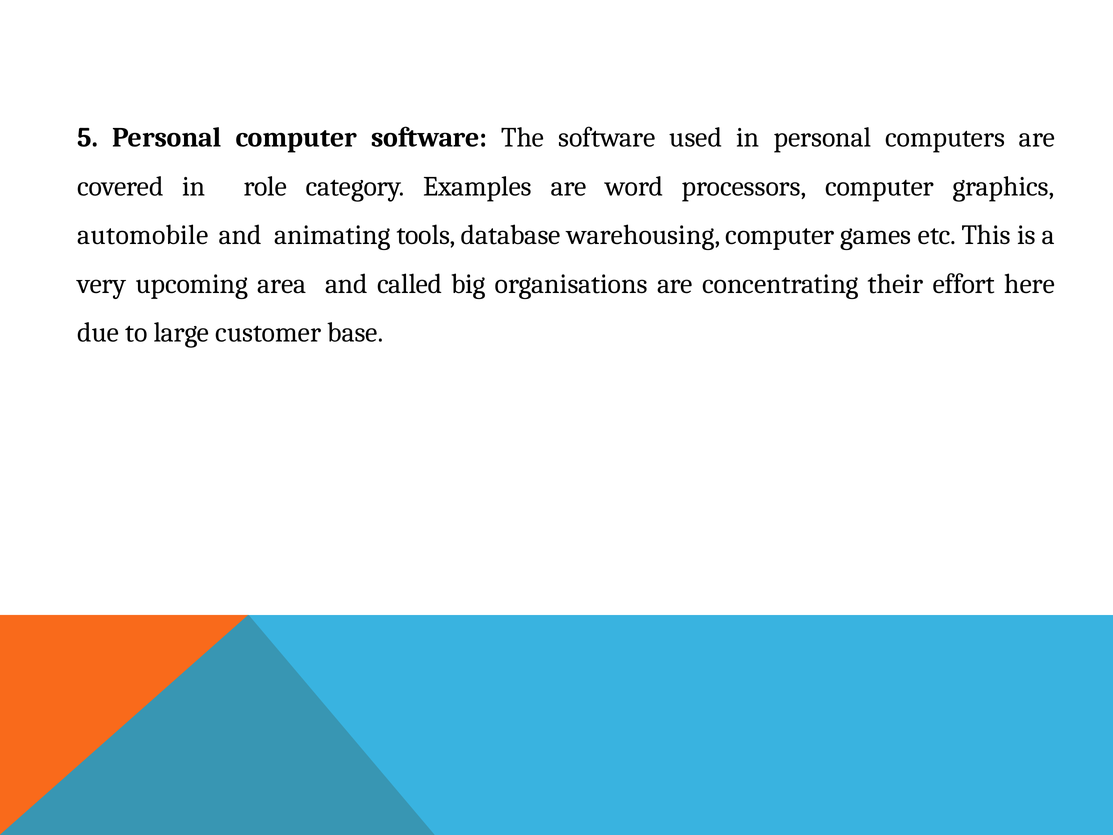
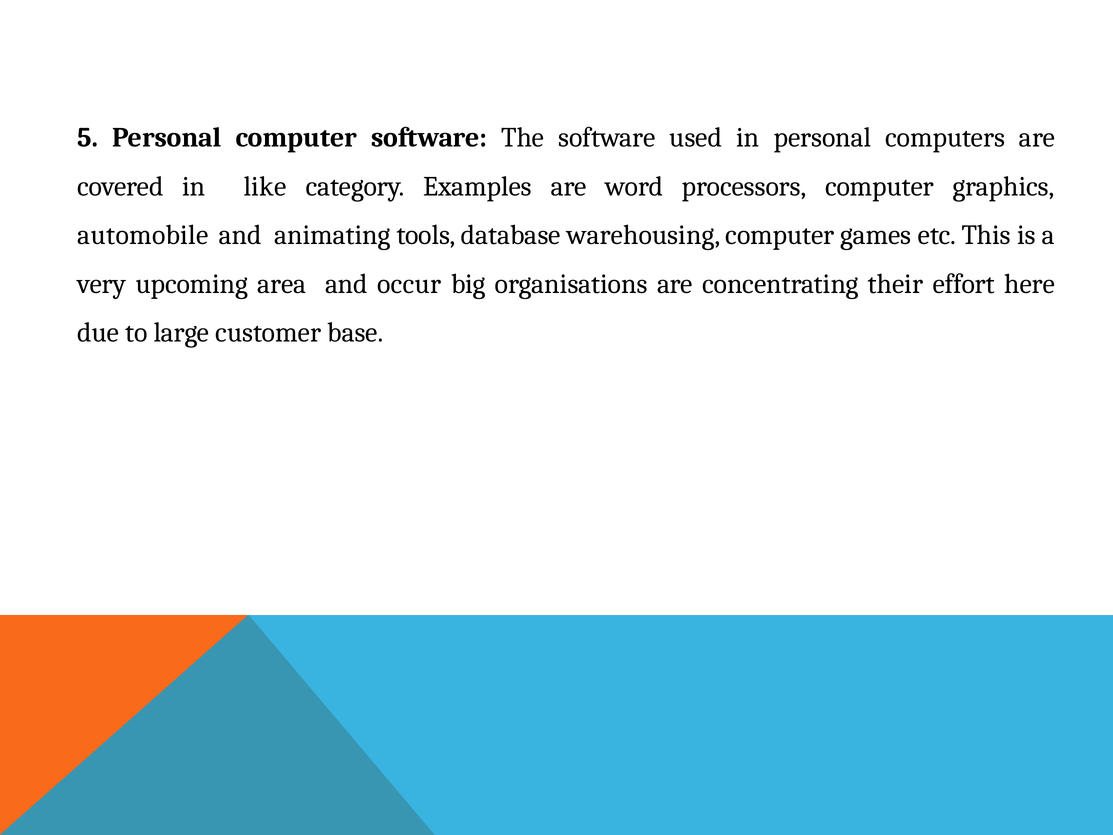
role: role -> like (265, 186)
called: called -> occur (409, 284)
